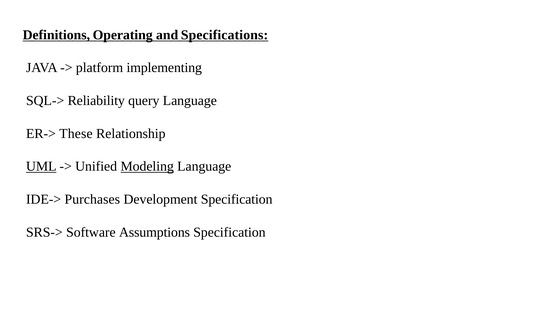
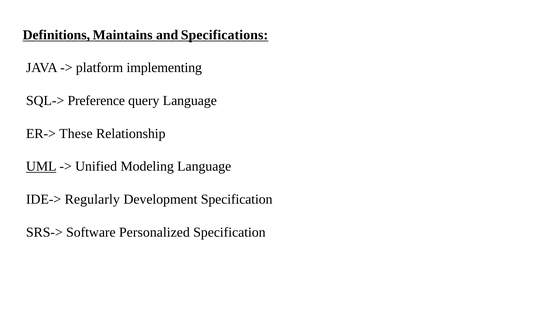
Operating: Operating -> Maintains (123, 35)
Reliability: Reliability -> Preference (96, 100)
Modeling underline: present -> none (147, 166)
Purchases: Purchases -> Regularly (92, 199)
Assumptions: Assumptions -> Personalized (154, 232)
